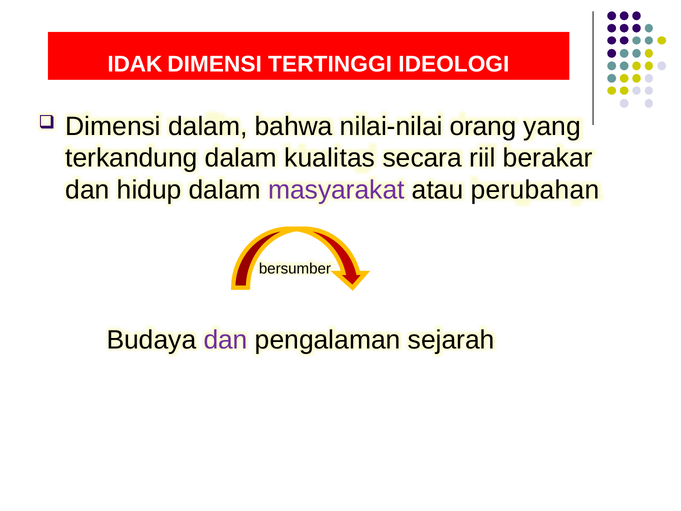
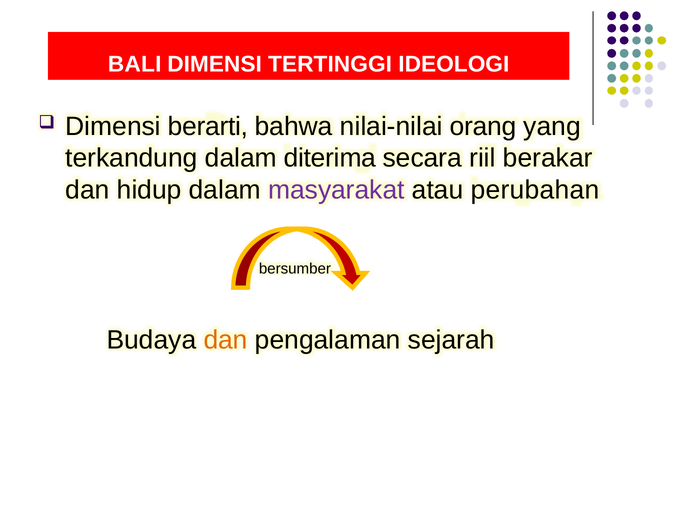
IDAK: IDAK -> BALI (135, 64)
Dimensi dalam: dalam -> berarti (208, 126)
kualitas: kualitas -> diterima (330, 158)
dan colour: purple -> orange (226, 340)
